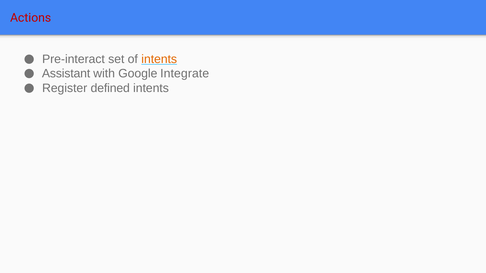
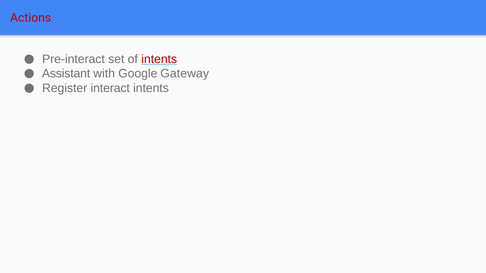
intents colour: orange -> red (159, 59)
Integrate: Integrate -> Gateway (185, 74)
defined: defined -> interact (110, 88)
